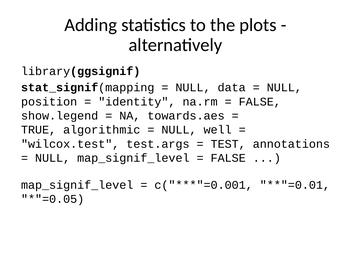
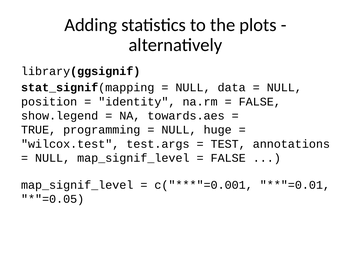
algorithmic: algorithmic -> programming (102, 129)
well: well -> huge (218, 129)
